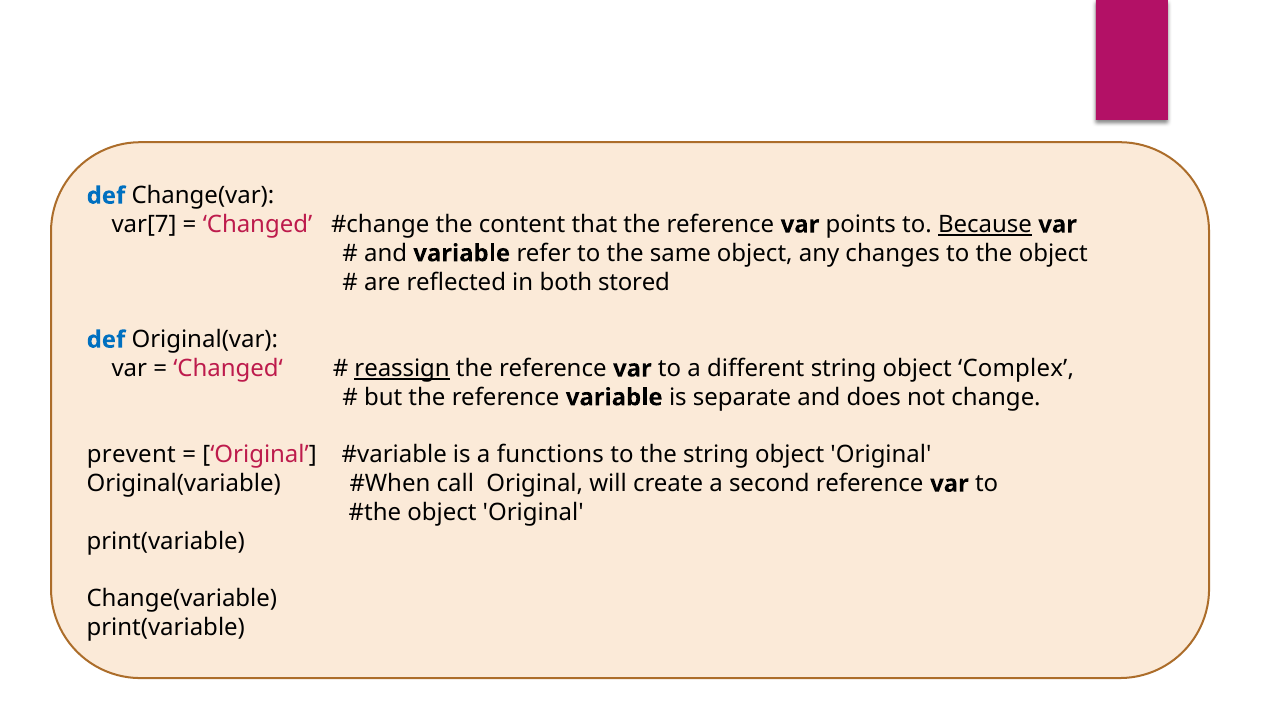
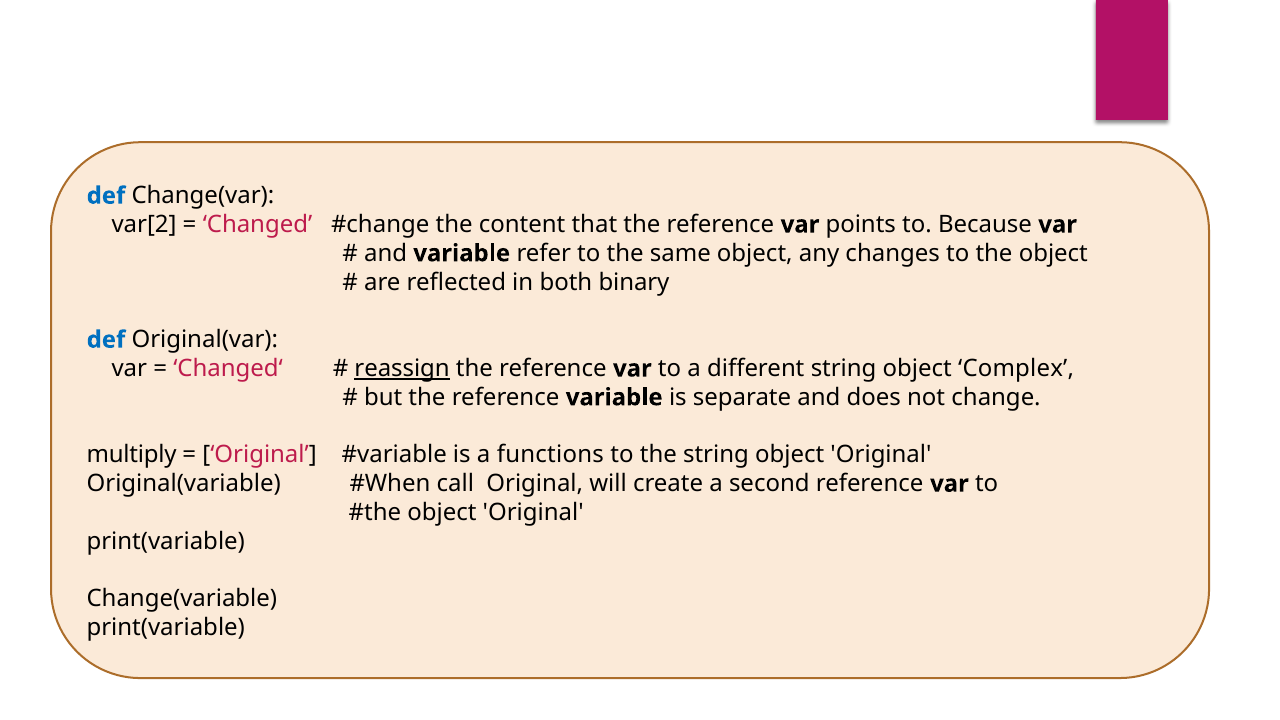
var[7: var[7 -> var[2 (144, 225)
Because underline: present -> none (985, 225)
stored: stored -> binary (634, 282)
prevent: prevent -> multiply (132, 455)
